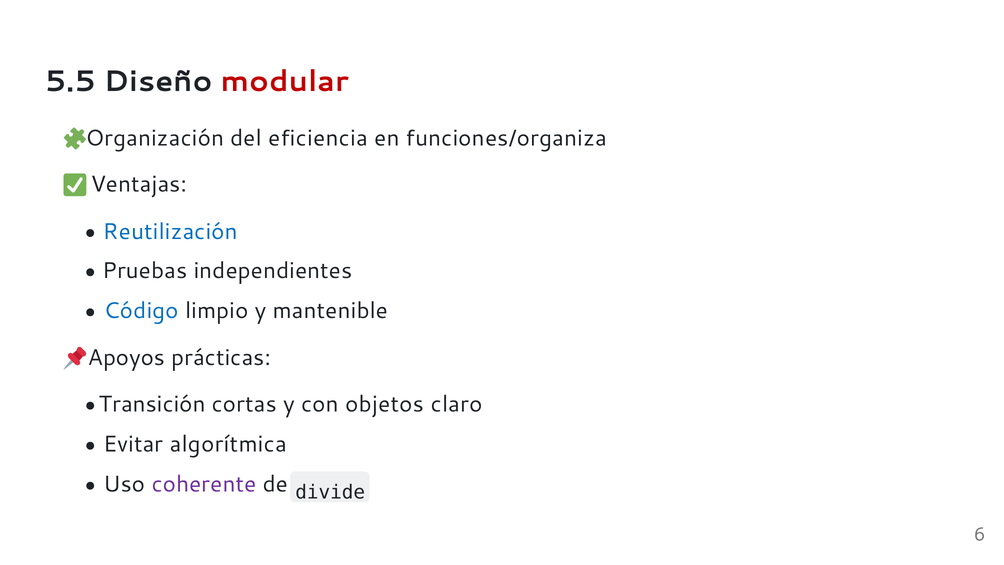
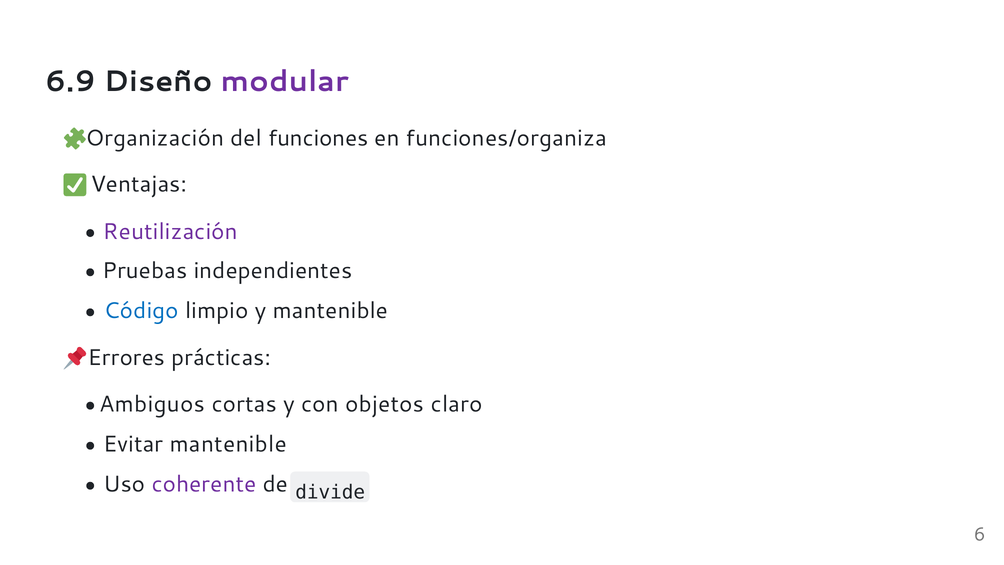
5.5: 5.5 -> 6.9 (70, 81)
modular colour: red -> purple (285, 81)
eficiencia: eficiencia -> funciones (318, 138)
Reutilización colour: blue -> purple (170, 231)
Apoyos: Apoyos -> Errores (126, 358)
Transición: Transición -> Ambiguos (152, 404)
Evitar algorítmica: algorítmica -> mantenible (228, 444)
